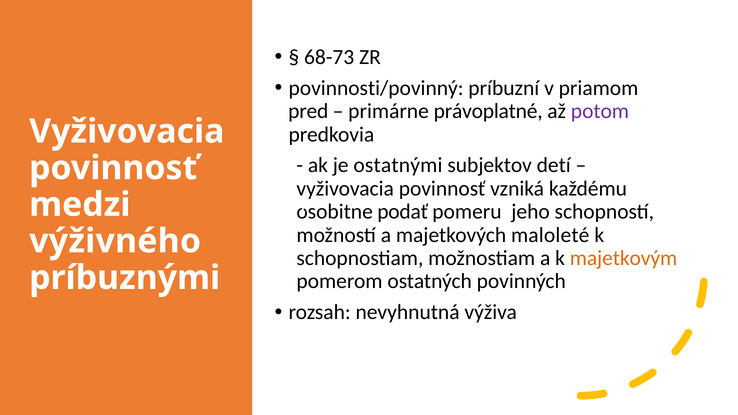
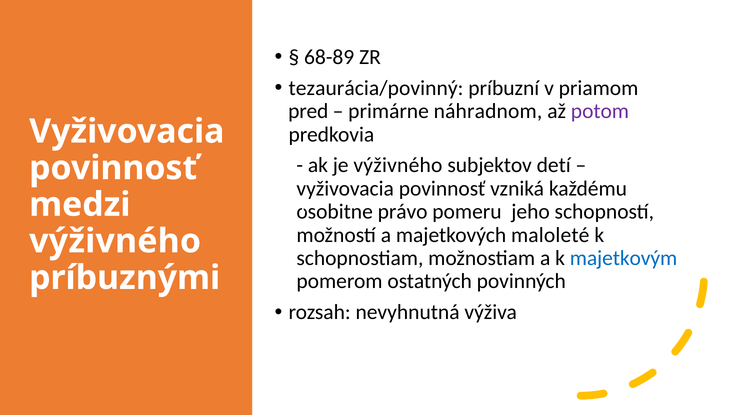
68-73: 68-73 -> 68-89 (329, 57)
povinnosti/povinný: povinnosti/povinný -> tezaurácia/povinný (376, 88)
právoplatné: právoplatné -> náhradnom (488, 111)
je ostatnými: ostatnými -> výživného (398, 165)
podať: podať -> právo (403, 212)
majetkovým colour: orange -> blue (624, 258)
